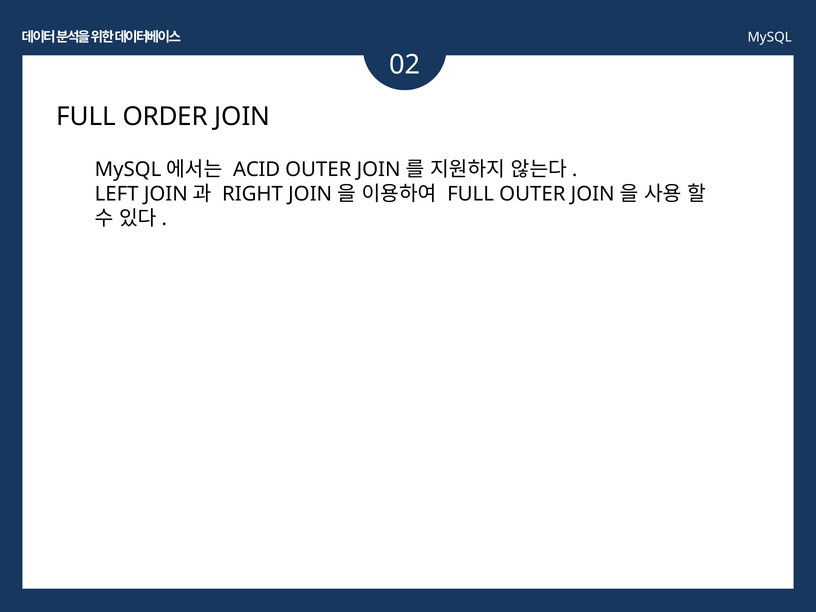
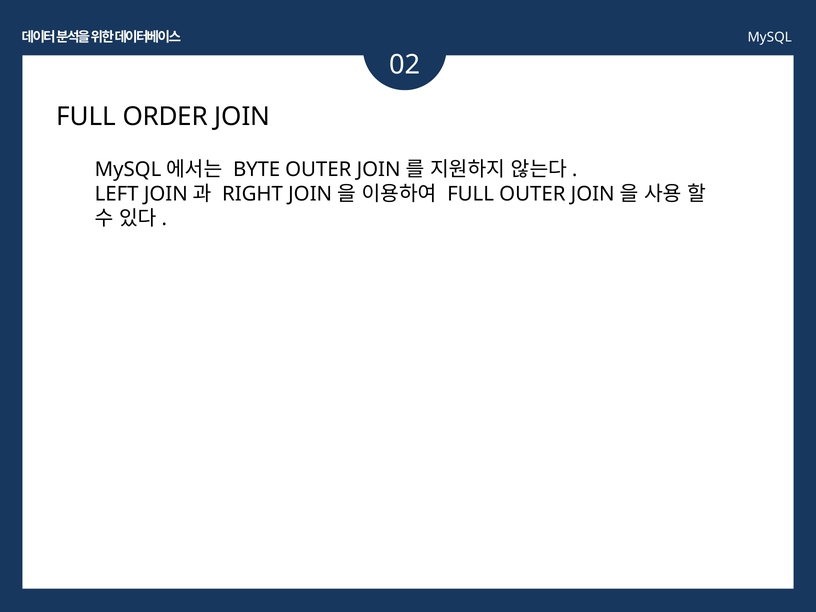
ACID: ACID -> BYTE (257, 169)
